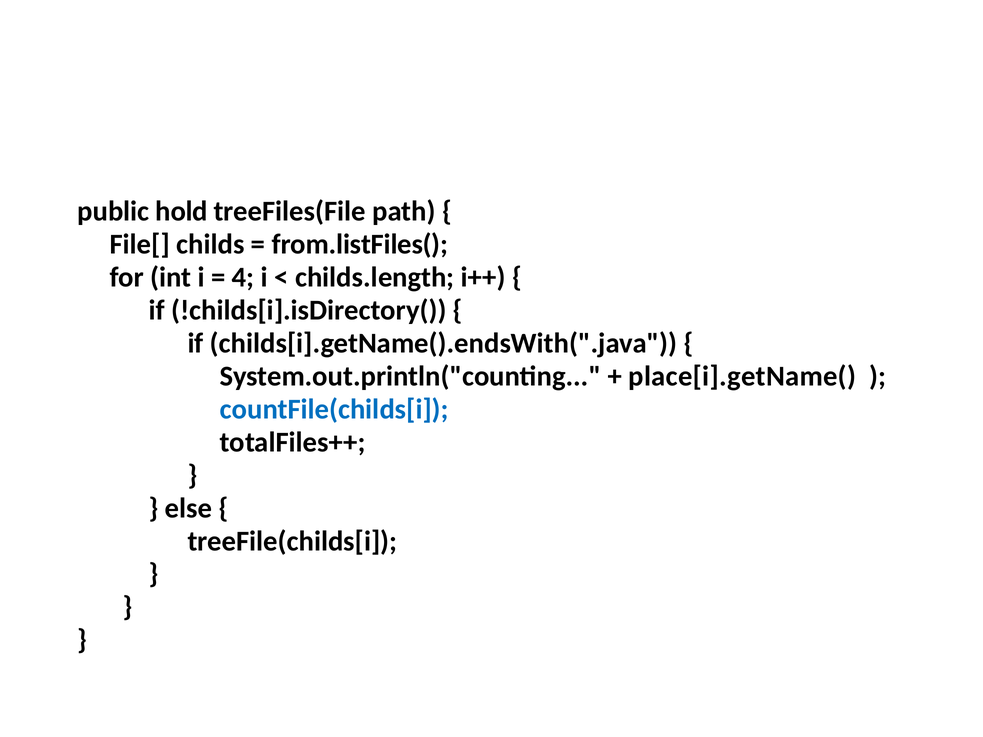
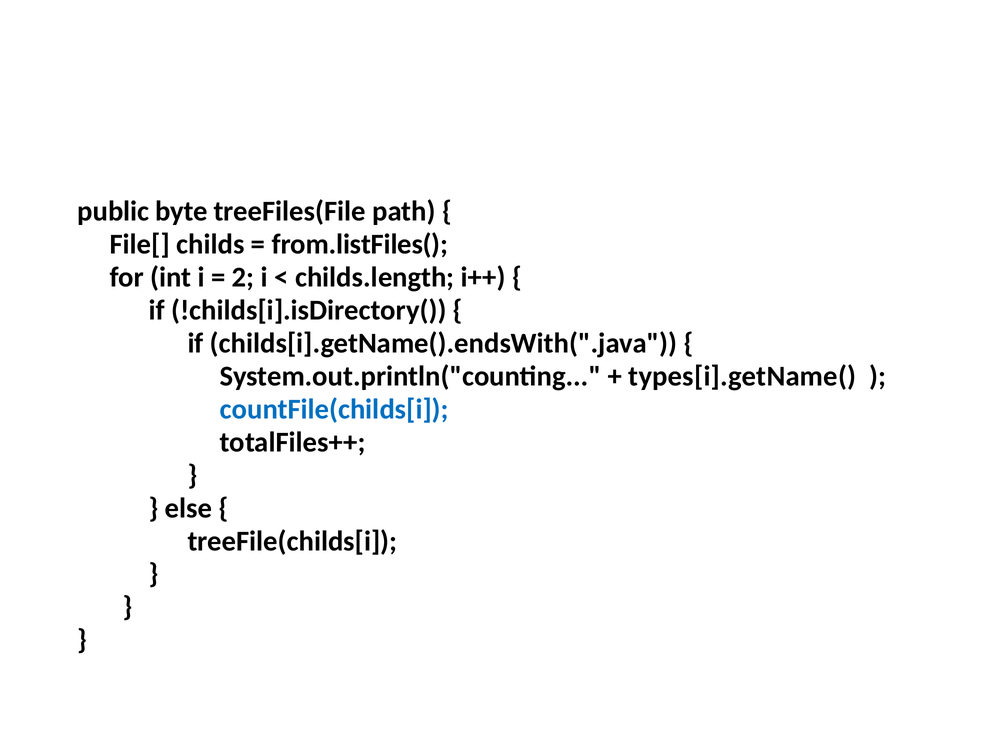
hold: hold -> byte (182, 212)
4: 4 -> 2 (243, 277)
place[i].getName(: place[i].getName( -> types[i].getName( (742, 376)
